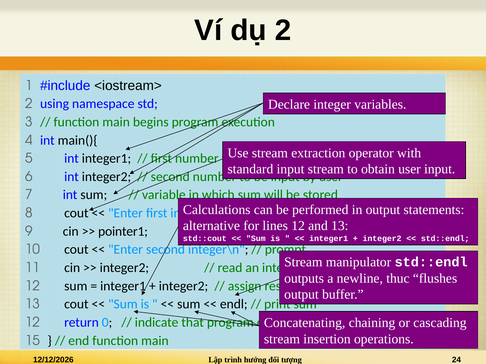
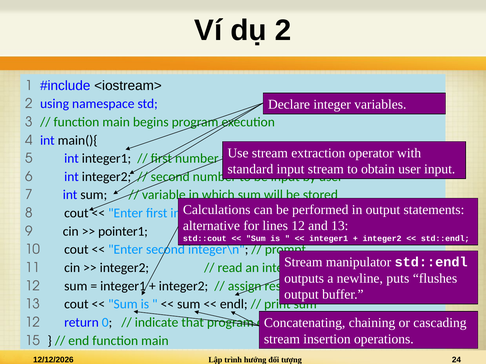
thuc: thuc -> puts (398, 279)
